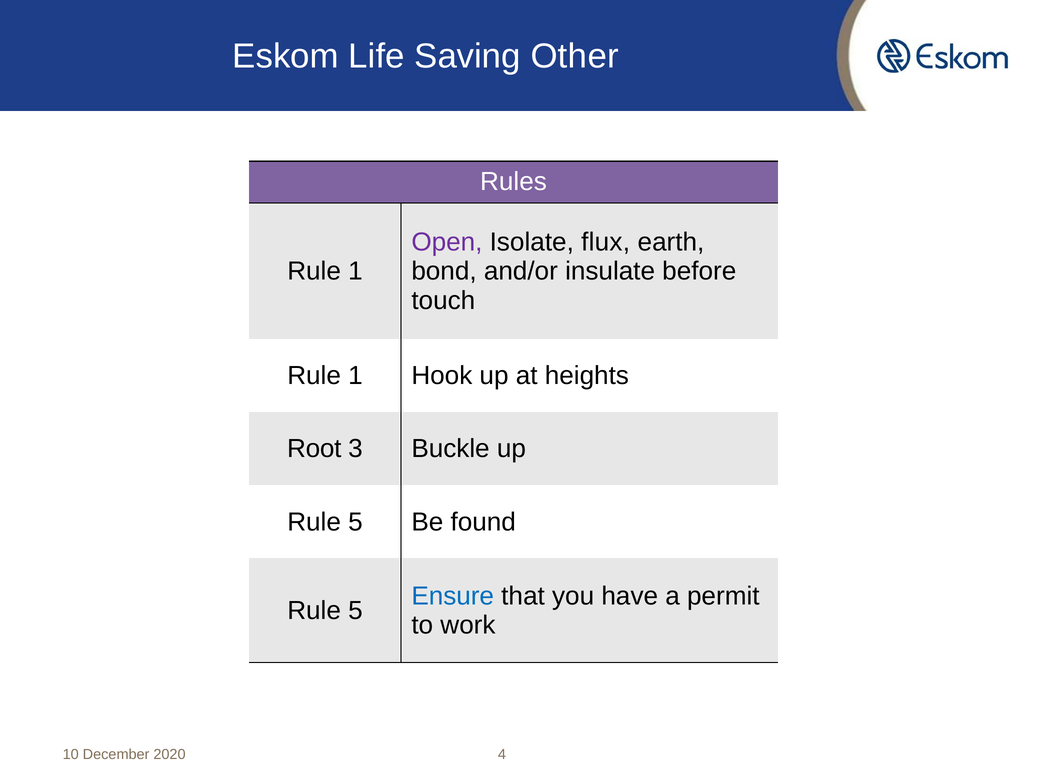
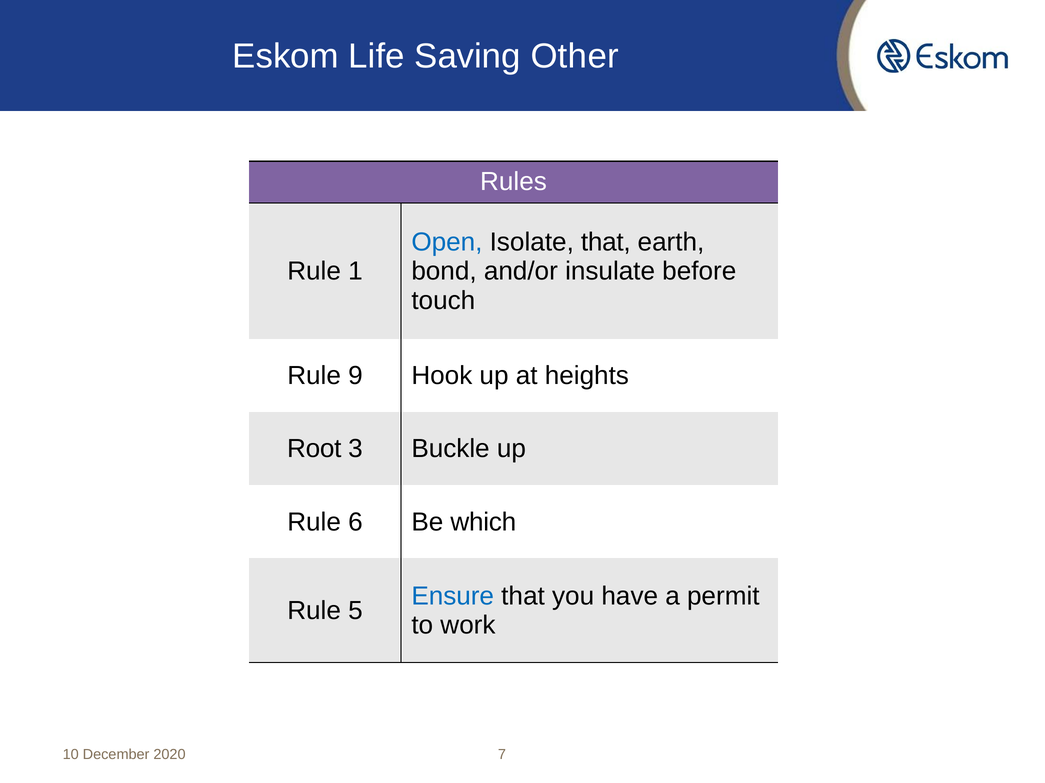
Open colour: purple -> blue (447, 242)
Isolate flux: flux -> that (606, 242)
1: 1 -> 9 (355, 376)
5: 5 -> 6 (355, 522)
found: found -> which (483, 522)
4: 4 -> 7 (502, 755)
